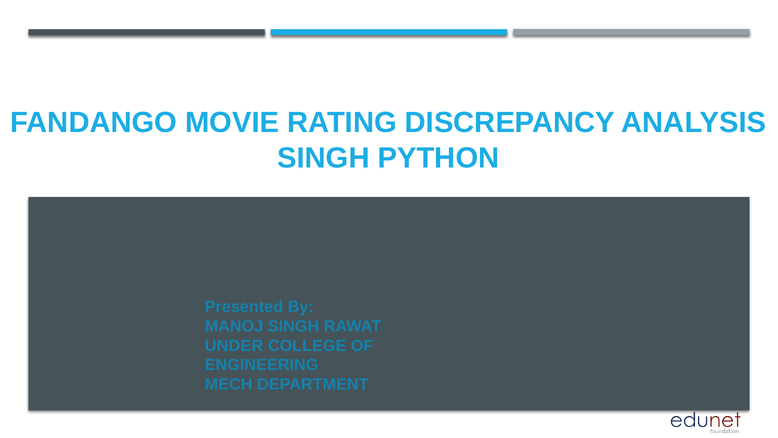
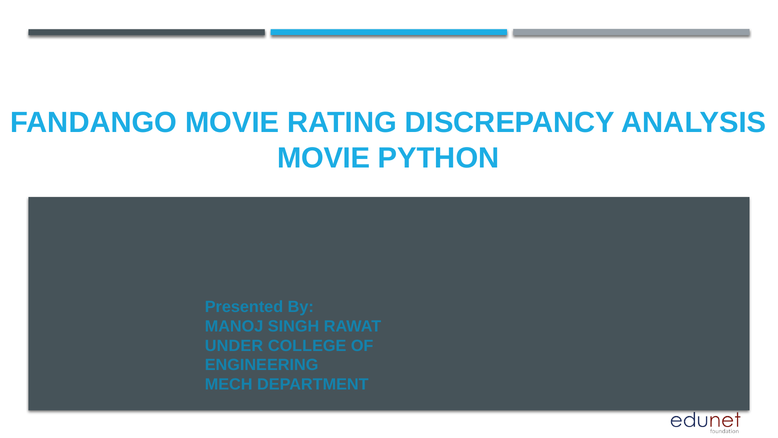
SINGH: SINGH -> MOVIE (324, 158)
